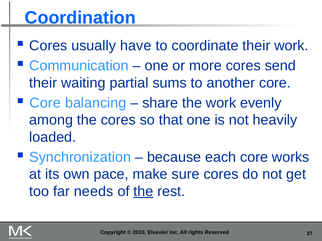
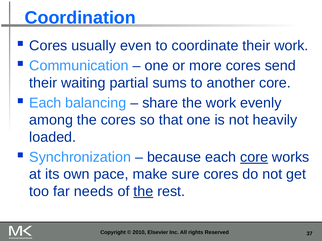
have: have -> even (136, 46)
Core: Core -> Each (45, 103)
core underline: none -> present (254, 157)
